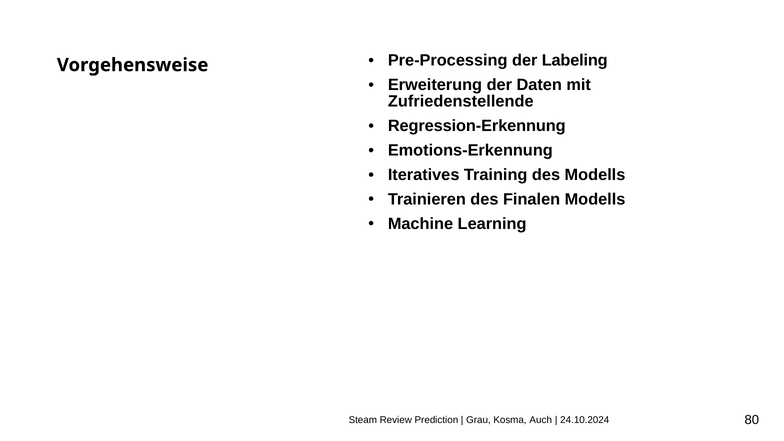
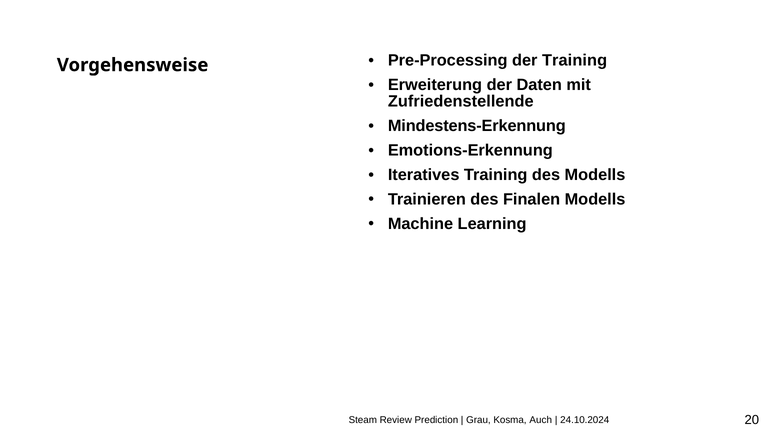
der Labeling: Labeling -> Training (575, 61)
Regression-Erkennung: Regression-Erkennung -> Mindestens-Erkennung (477, 126)
80: 80 -> 20 (752, 420)
